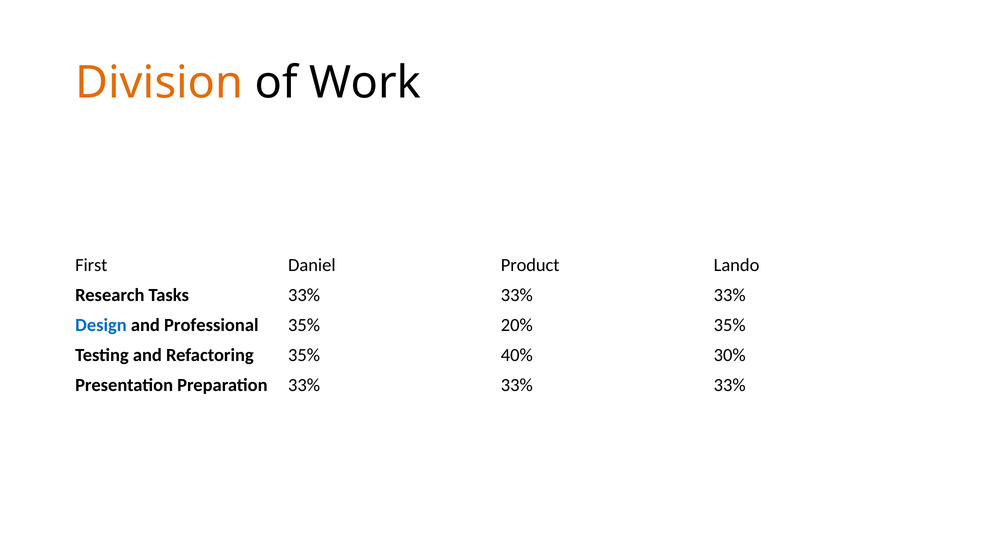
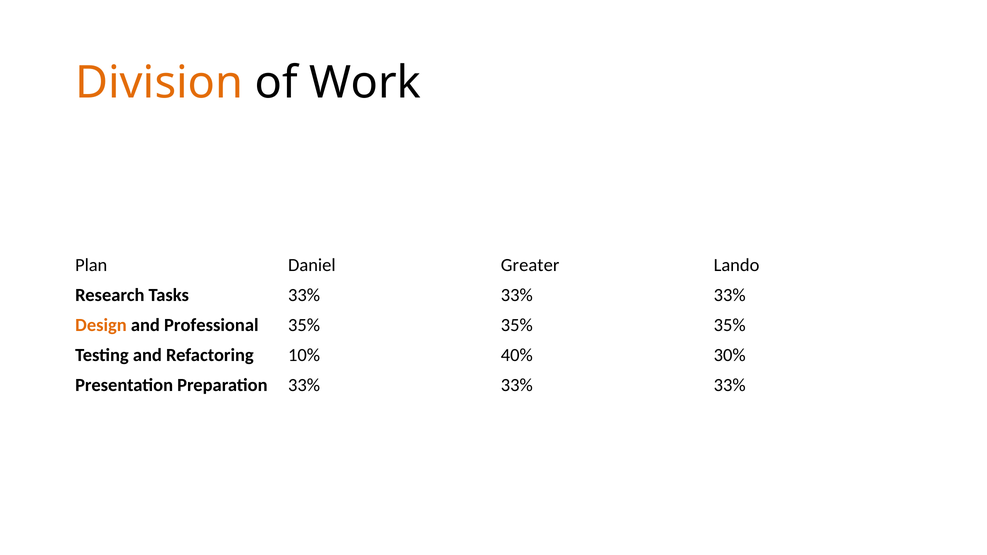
First: First -> Plan (91, 265)
Product: Product -> Greater (530, 265)
Design colour: blue -> orange (101, 325)
20%: 20% -> 35% (517, 325)
Refactoring 35%: 35% -> 10% (304, 355)
